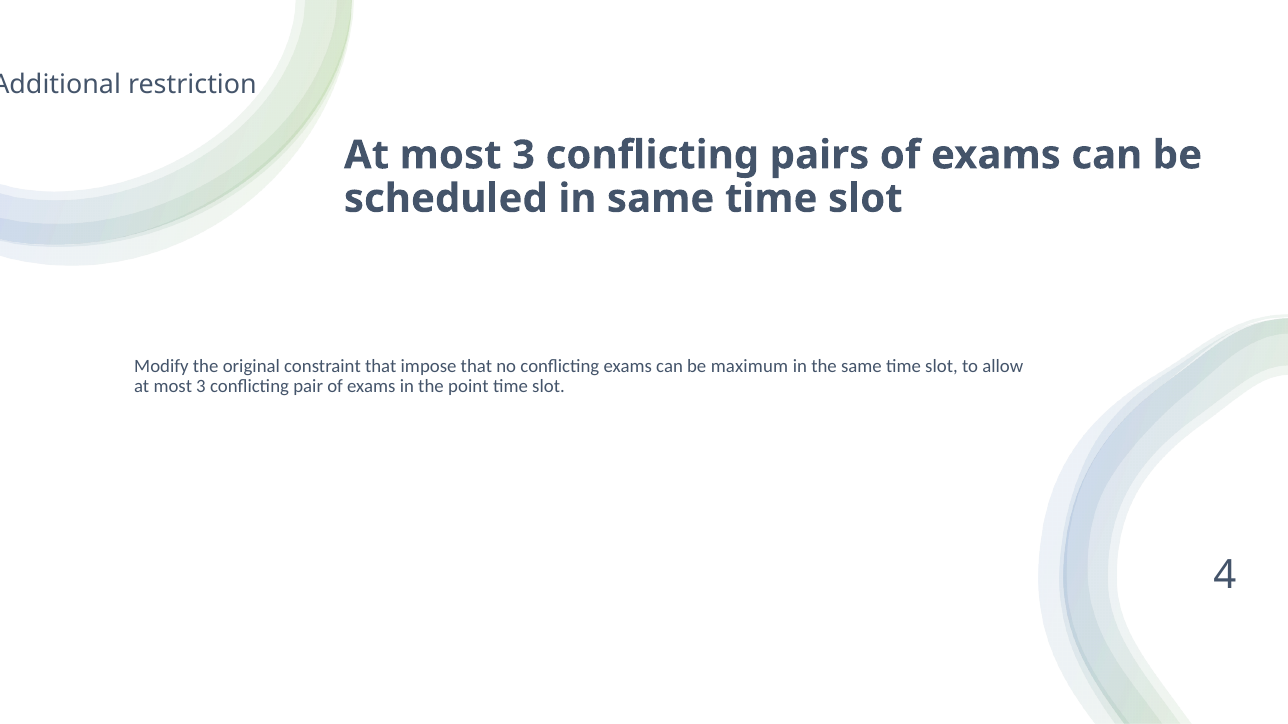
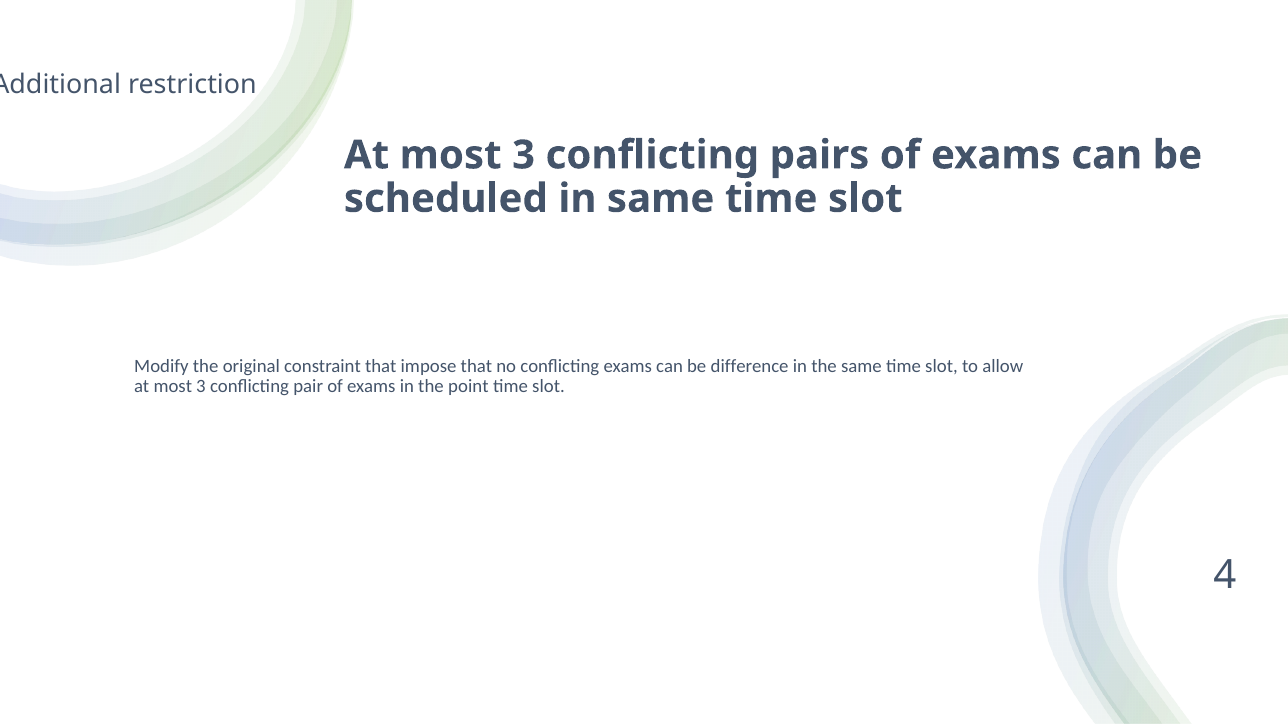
maximum: maximum -> difference (750, 367)
